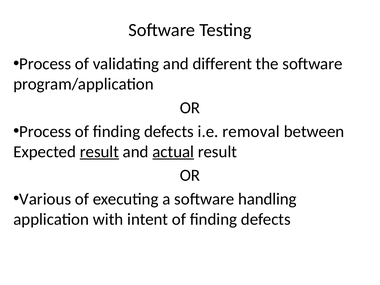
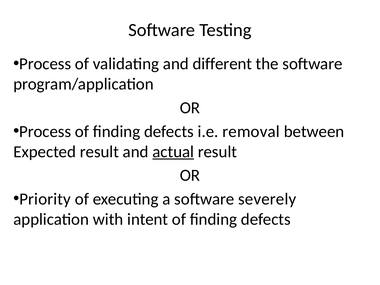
result underline: present -> none (99, 152)
Various: Various -> Priority (45, 199)
handling: handling -> severely (267, 199)
